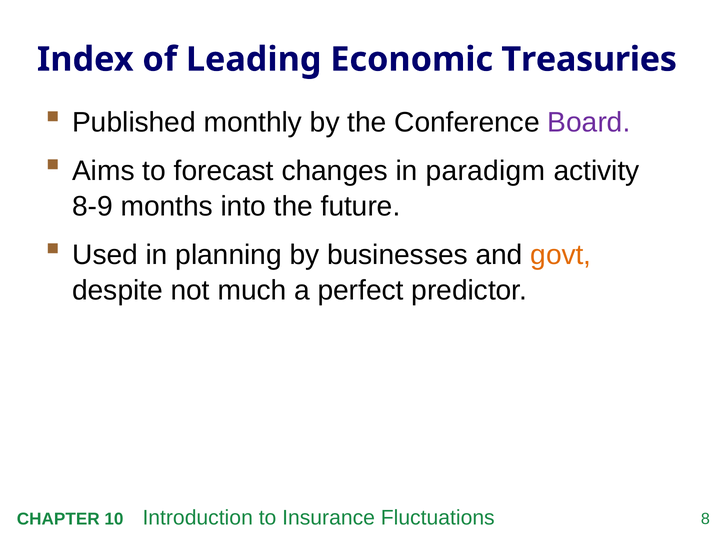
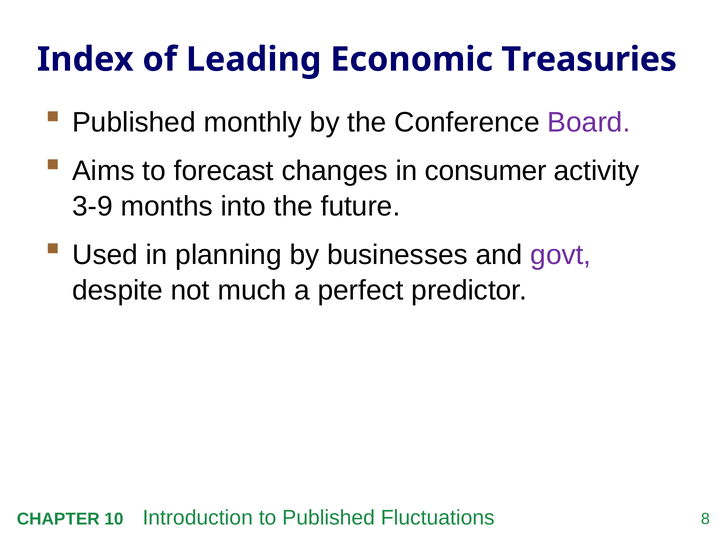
paradigm: paradigm -> consumer (486, 171)
8-9: 8-9 -> 3-9 (93, 206)
govt colour: orange -> purple (561, 255)
to Insurance: Insurance -> Published (329, 518)
